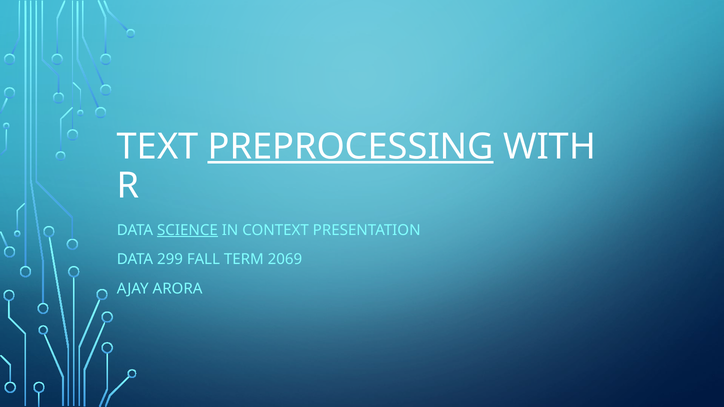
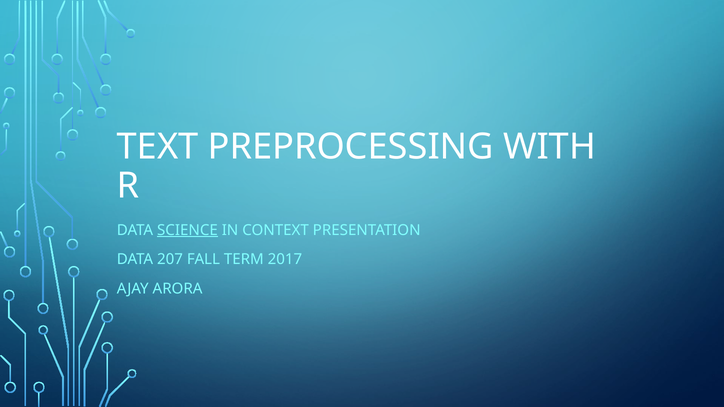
PREPROCESSING underline: present -> none (351, 147)
299: 299 -> 207 (170, 260)
2069: 2069 -> 2017 (285, 260)
